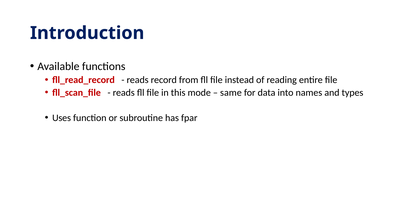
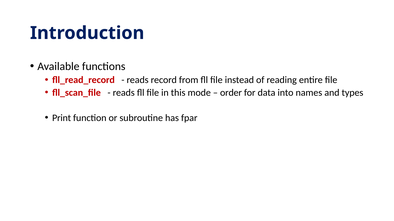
same: same -> order (231, 93)
Uses: Uses -> Print (62, 118)
